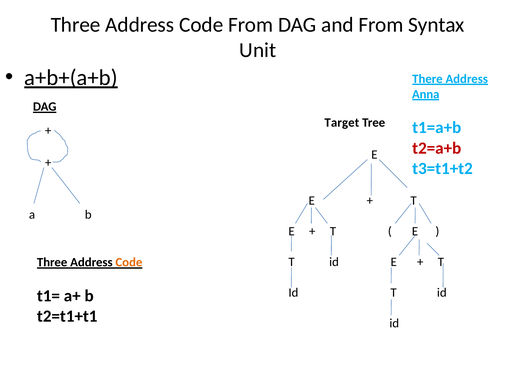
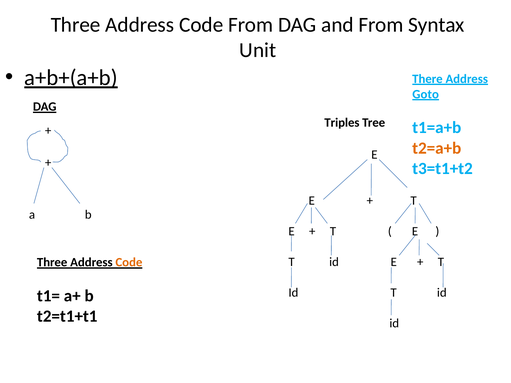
Anna: Anna -> Goto (426, 94)
Target: Target -> Triples (342, 123)
t2=a+b colour: red -> orange (437, 148)
